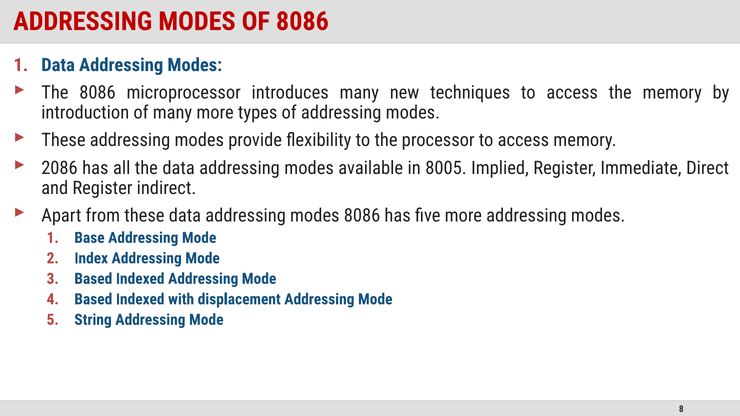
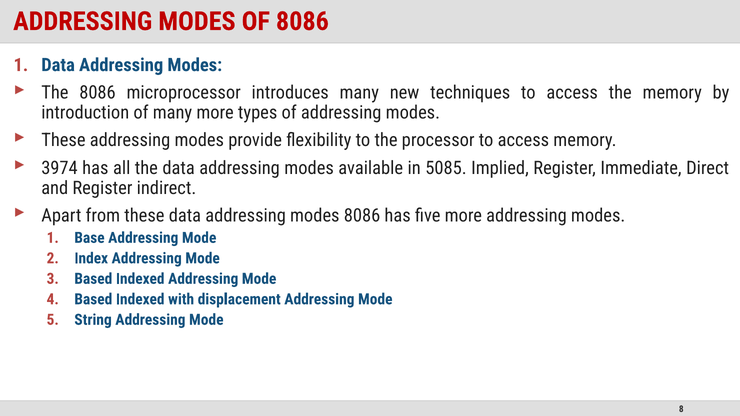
2086: 2086 -> 3974 (59, 168)
8005: 8005 -> 5085 (446, 168)
